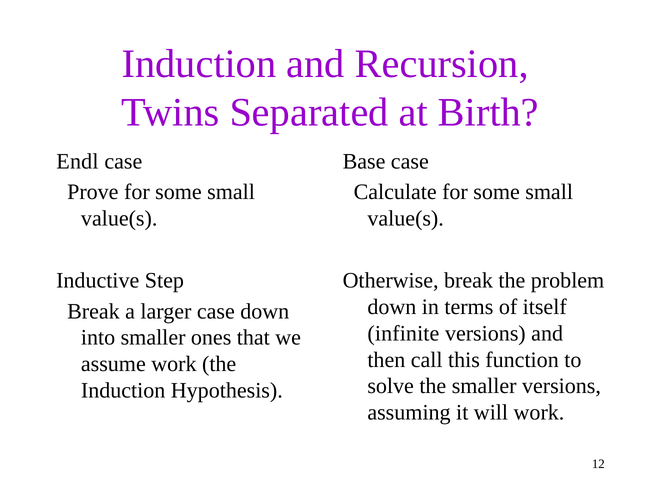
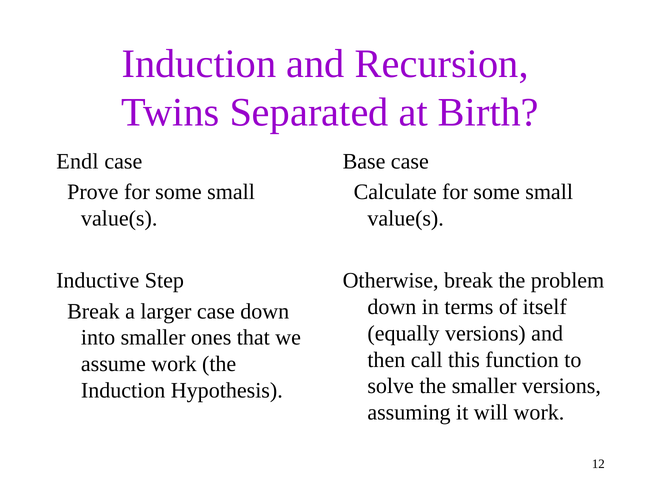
infinite: infinite -> equally (403, 333)
